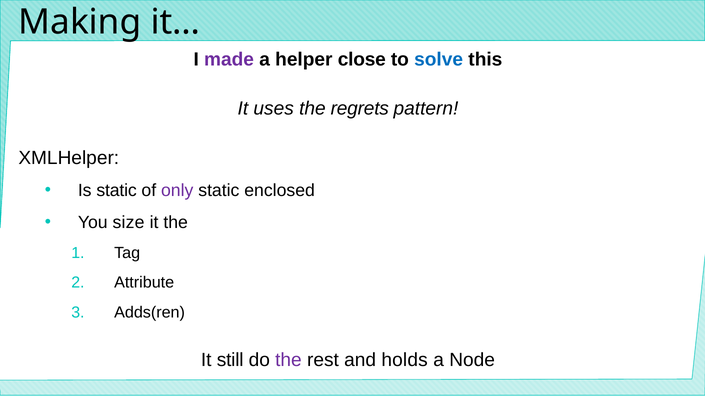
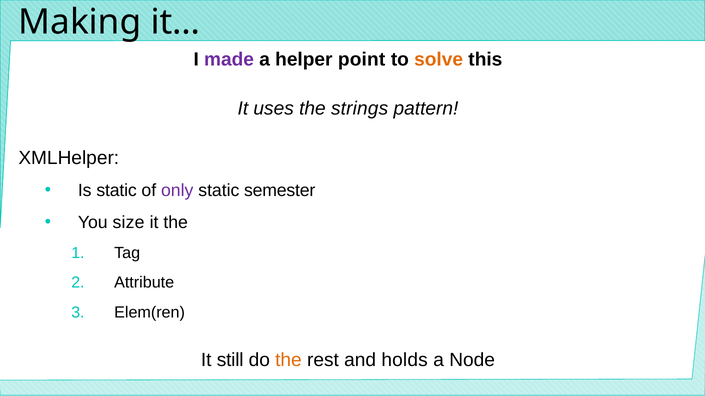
close: close -> point (362, 59)
solve colour: blue -> orange (439, 59)
regrets: regrets -> strings (360, 109)
enclosed: enclosed -> semester (280, 191)
Adds(ren: Adds(ren -> Elem(ren (150, 313)
the colour: purple -> orange (288, 360)
